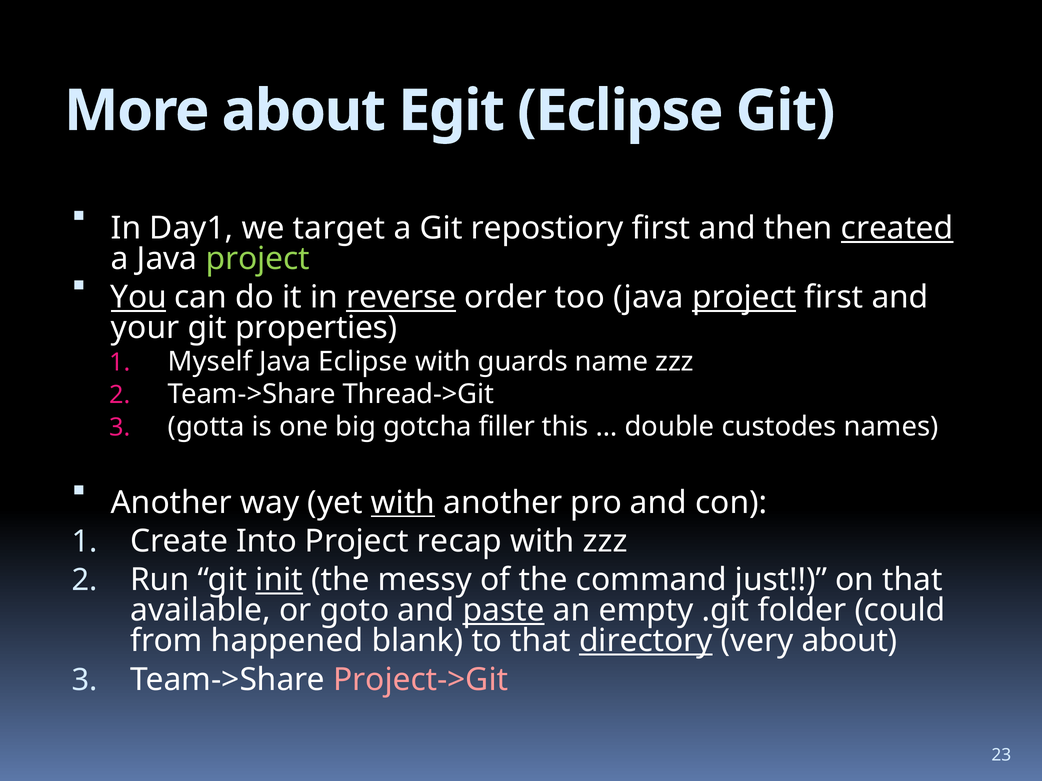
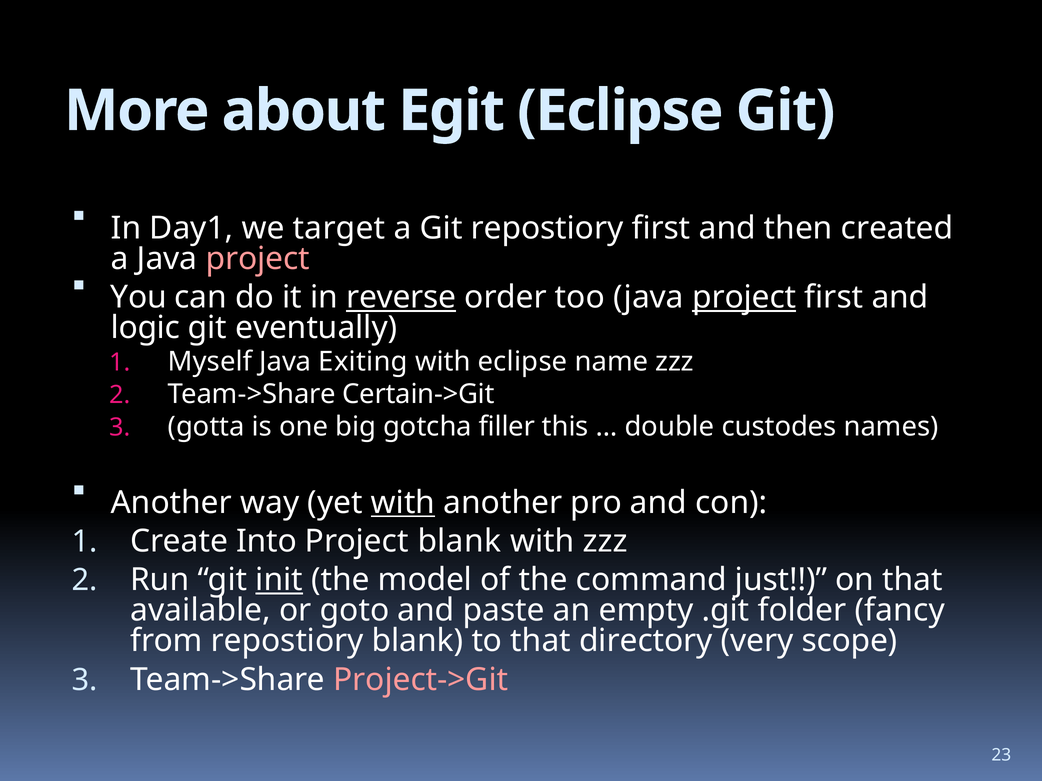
created underline: present -> none (897, 228)
project colour: light green -> pink (258, 259)
You underline: present -> none (139, 298)
your: your -> logic (145, 328)
properties: properties -> eventually (316, 328)
Java Eclipse: Eclipse -> Exiting (363, 362)
with guards: guards -> eclipse (523, 362)
Thread->Git: Thread->Git -> Certain->Git (418, 394)
Project recap: recap -> blank (459, 542)
messy: messy -> model (425, 580)
paste underline: present -> none (504, 611)
could: could -> fancy (900, 611)
from happened: happened -> repostiory (287, 641)
directory underline: present -> none (646, 641)
very about: about -> scope (850, 641)
